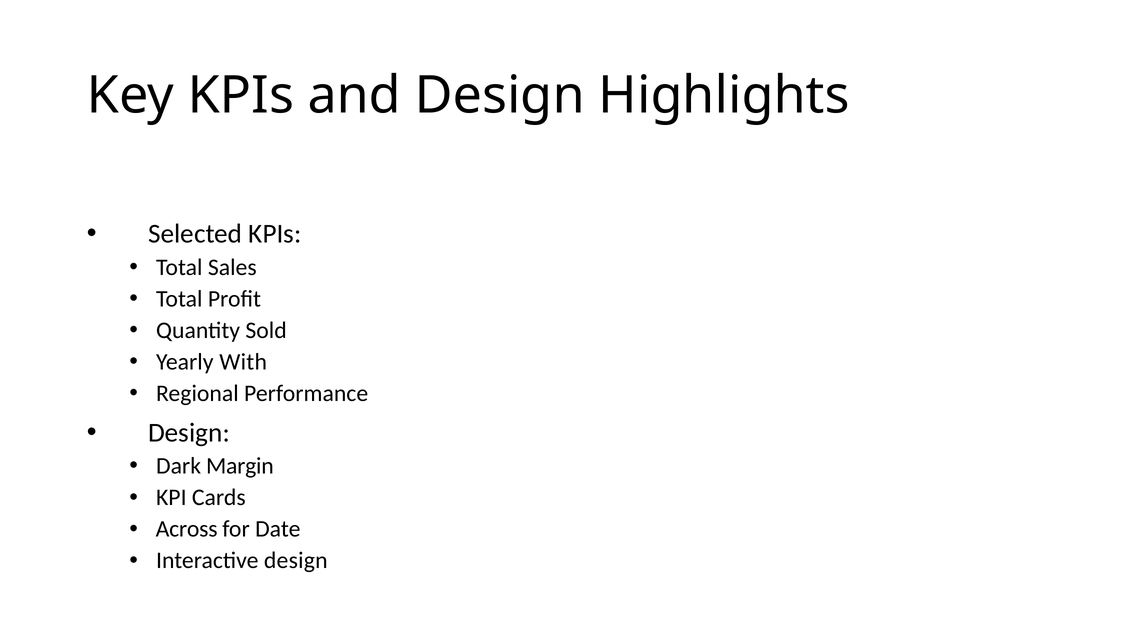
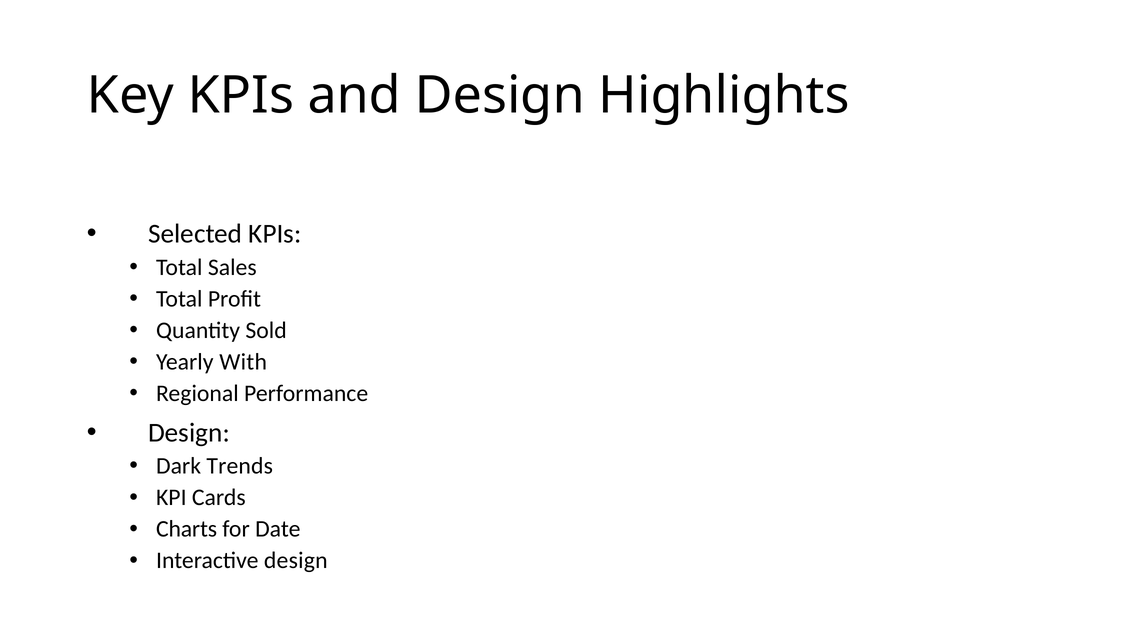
Margin: Margin -> Trends (240, 466)
Across: Across -> Charts (187, 529)
